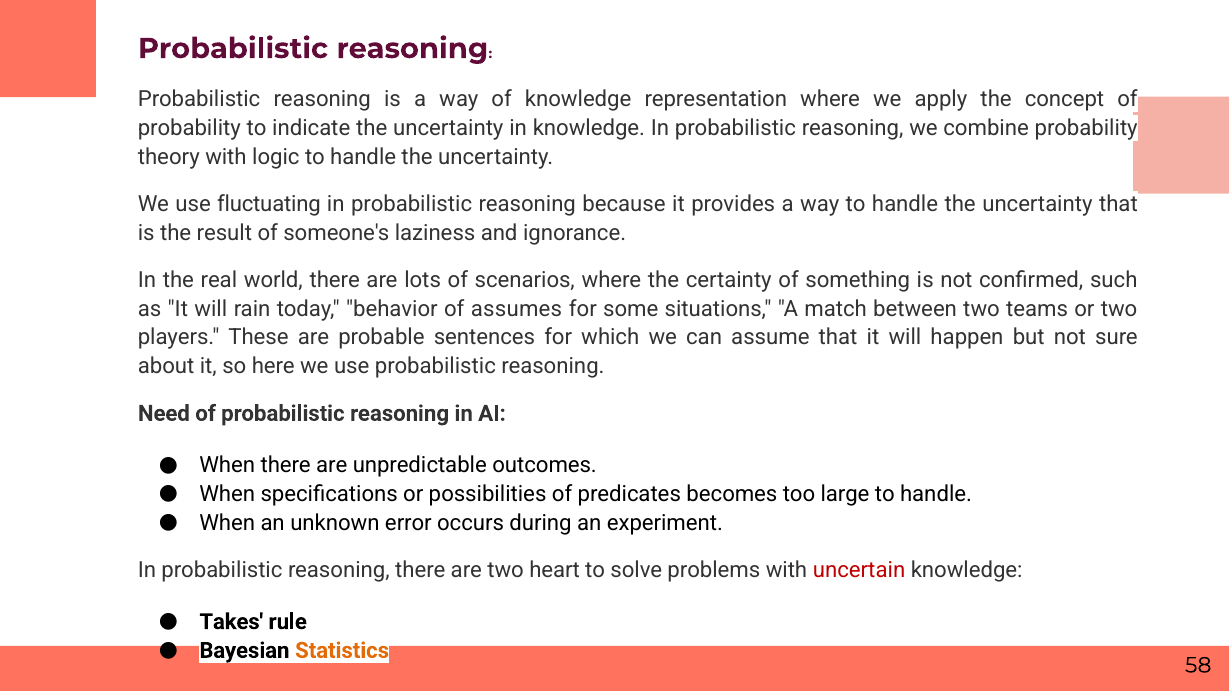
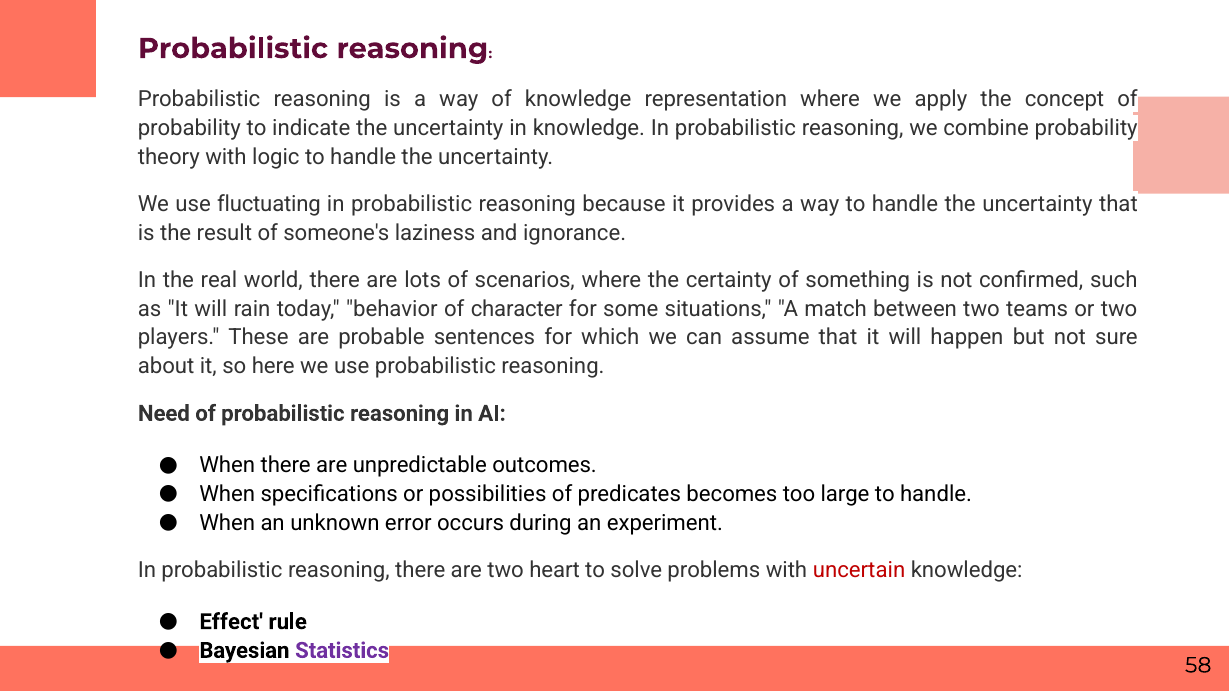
assumes: assumes -> character (517, 309)
Takes: Takes -> Effect (231, 622)
Statistics colour: orange -> purple (342, 651)
